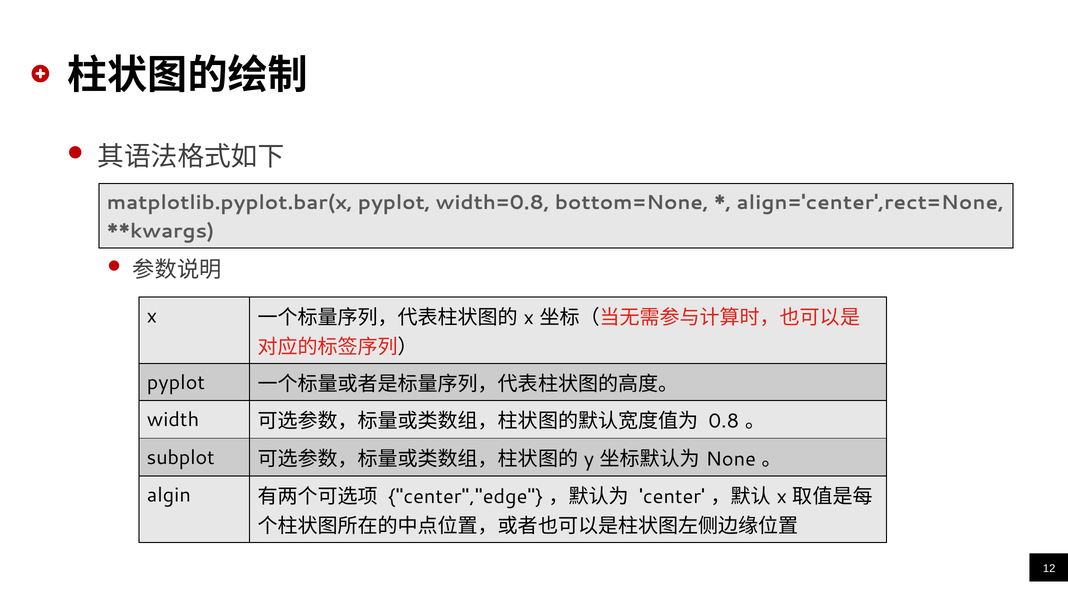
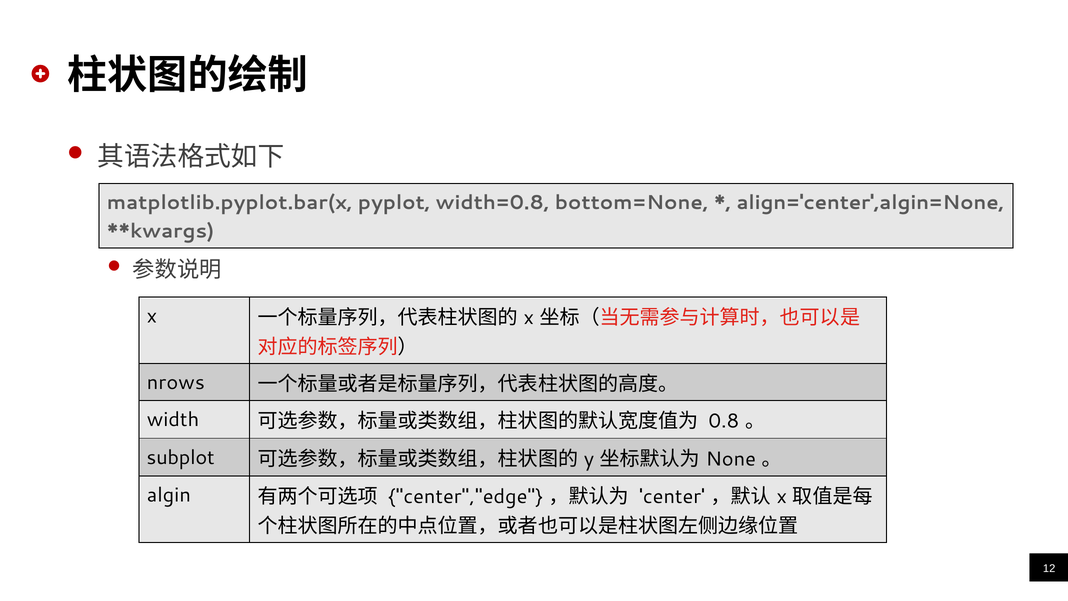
align='center',rect=None: align='center',rect=None -> align='center',algin=None (870, 203)
pyplot: pyplot -> nrows (176, 383)
